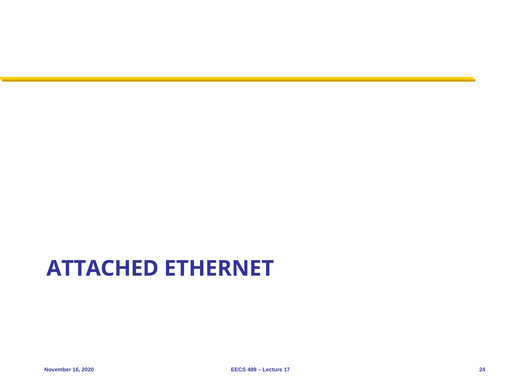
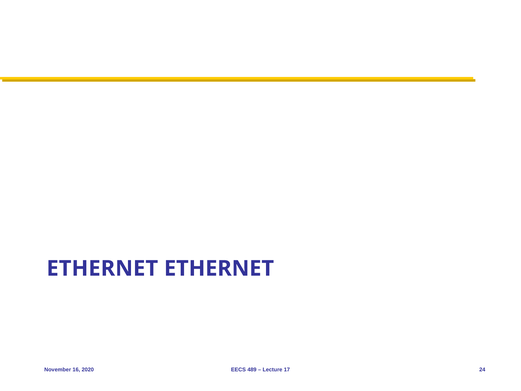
ATTACHED: ATTACHED -> ETHERNET (102, 268)
